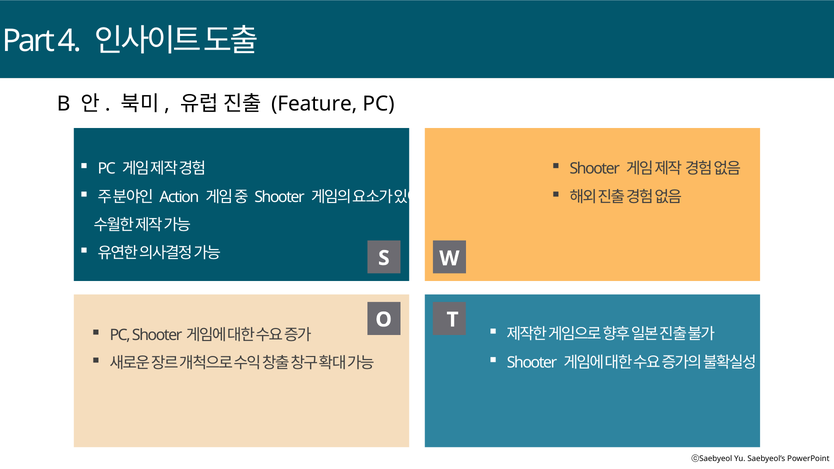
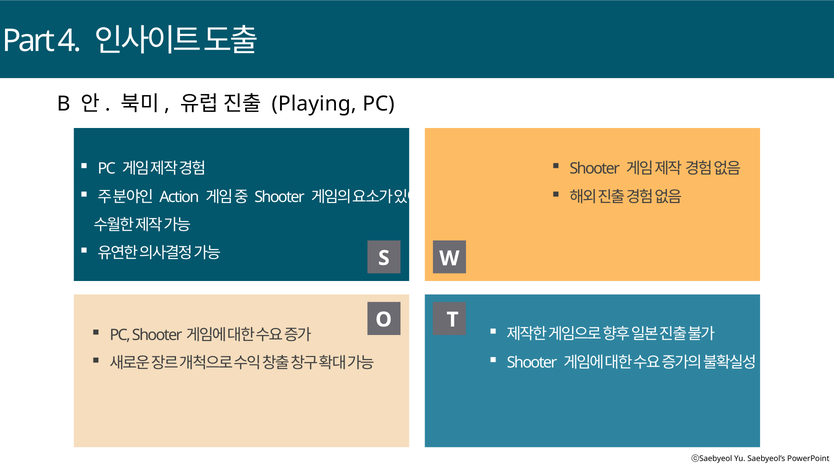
Feature: Feature -> Playing (314, 104)
